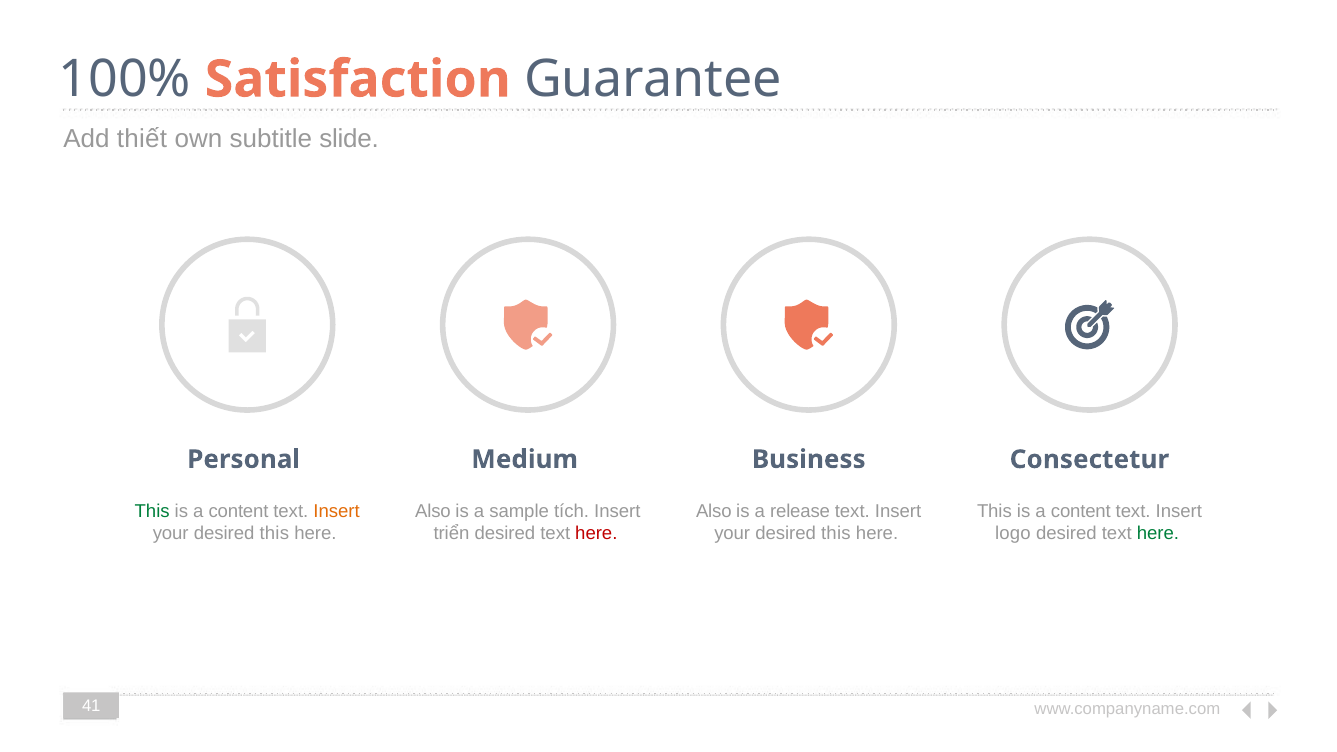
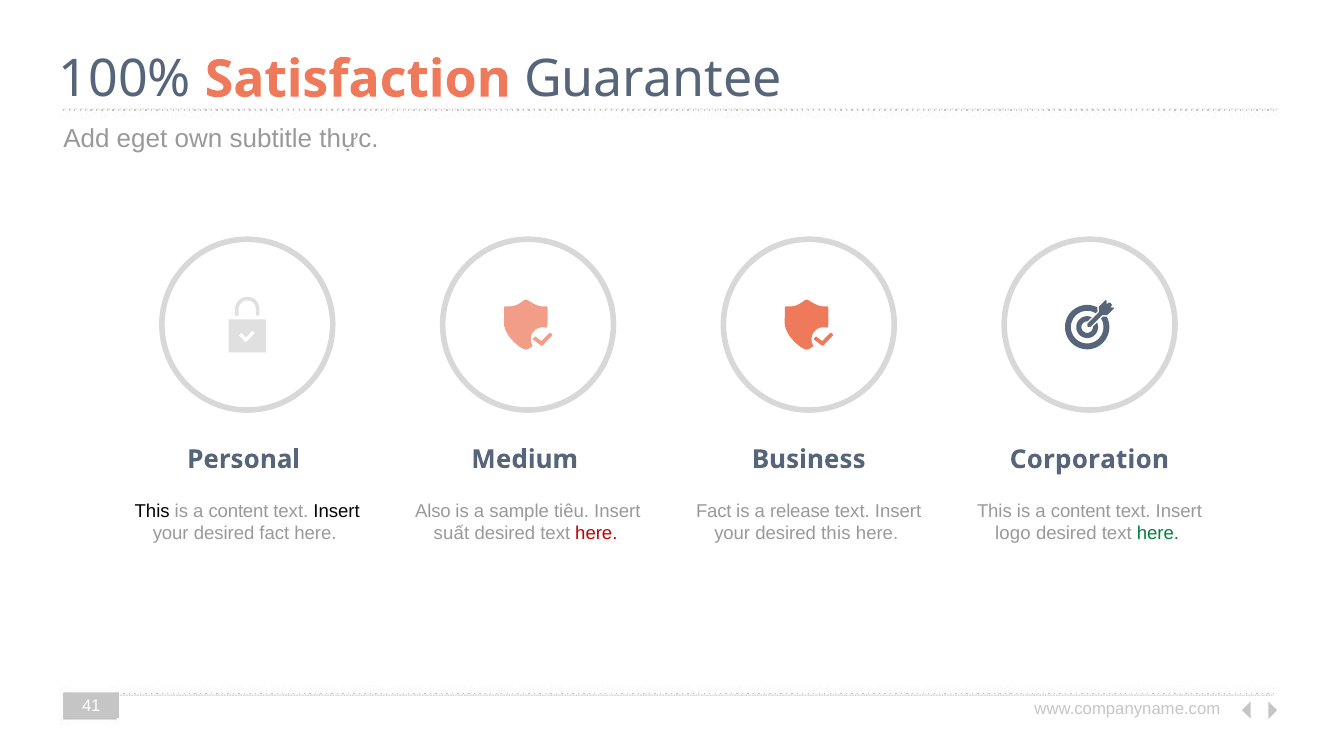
thiết: thiết -> eget (142, 139)
slide: slide -> thực (349, 139)
Consectetur: Consectetur -> Corporation (1089, 460)
This colour: green -> black (152, 511)
Insert colour: orange -> black (337, 511)
tích: tích -> tiêu (572, 511)
Also: Also -> Fact (714, 511)
this: this -> fact (274, 534)
triển: triển -> suất (451, 534)
